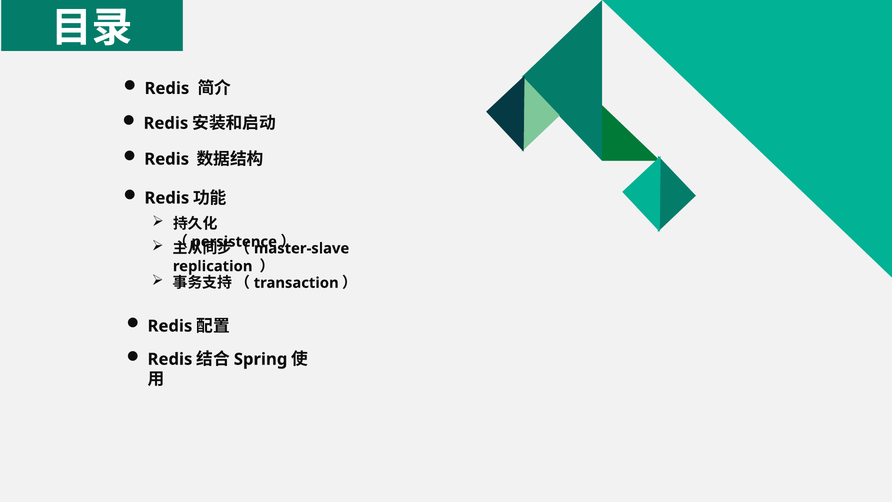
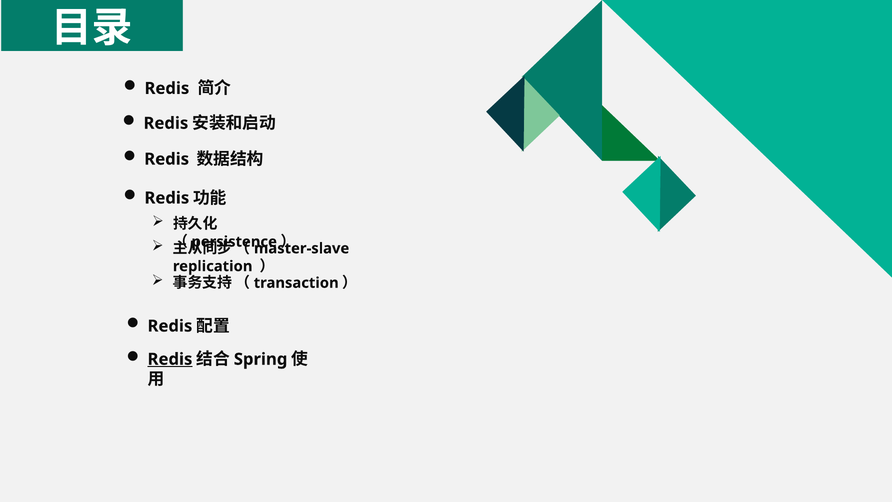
Redis underline: none -> present (170, 359)
